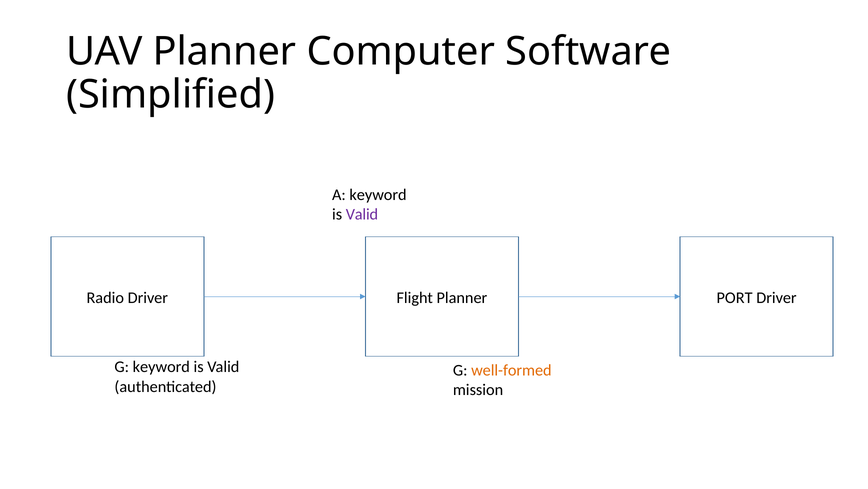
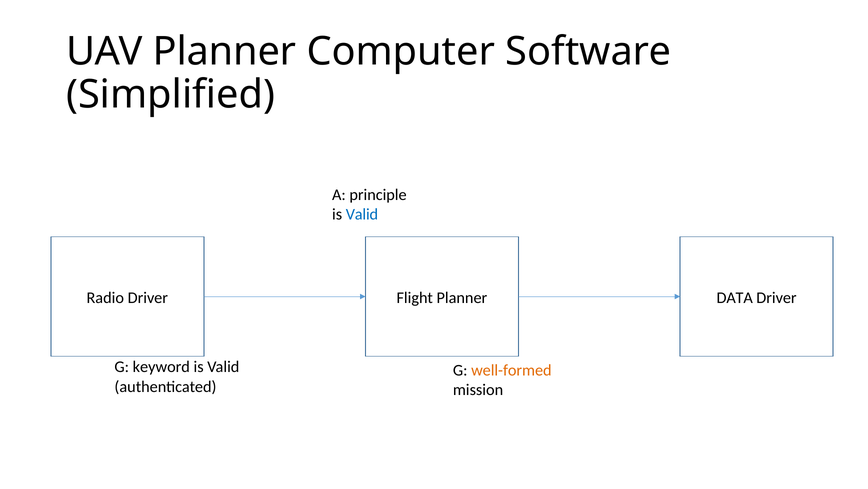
A keyword: keyword -> principle (378, 195)
Valid colour: purple -> blue (362, 214)
PORT: PORT -> DATA (735, 297)
